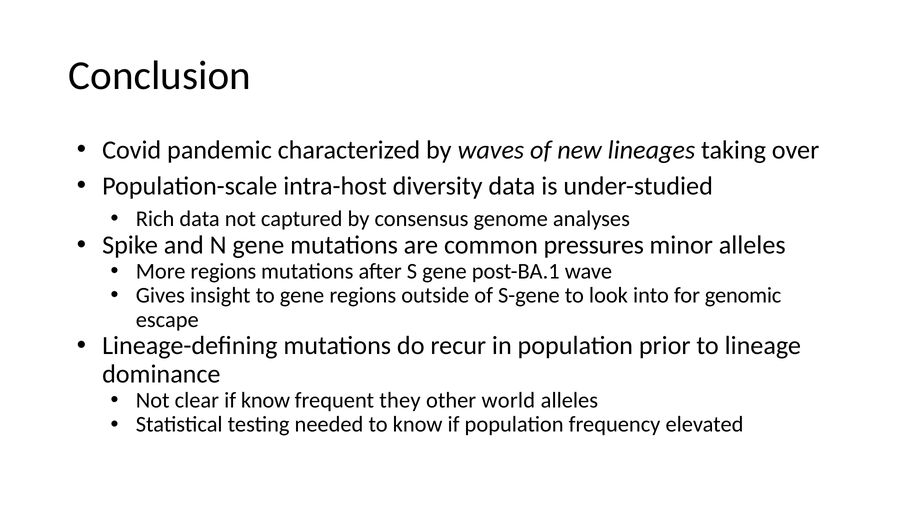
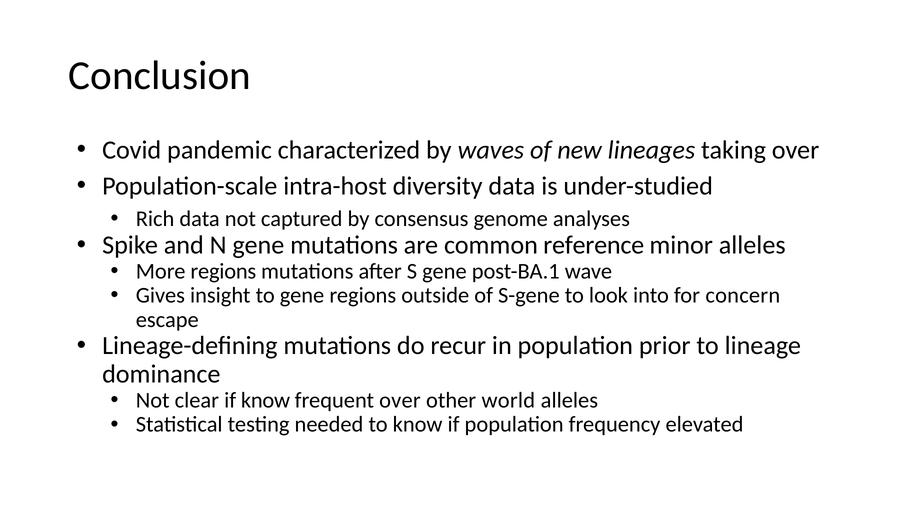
pressures: pressures -> reference (594, 245)
genomic: genomic -> concern (743, 295)
frequent they: they -> over (400, 400)
